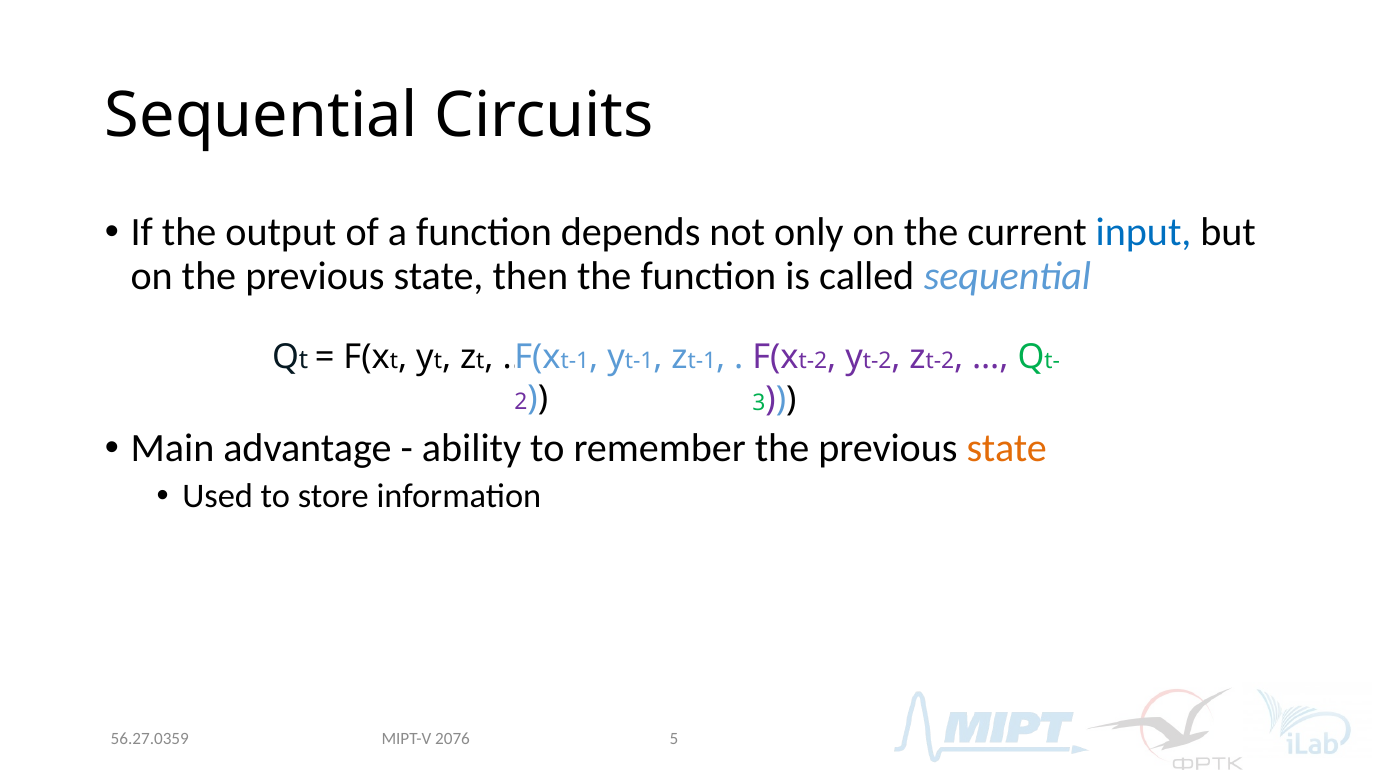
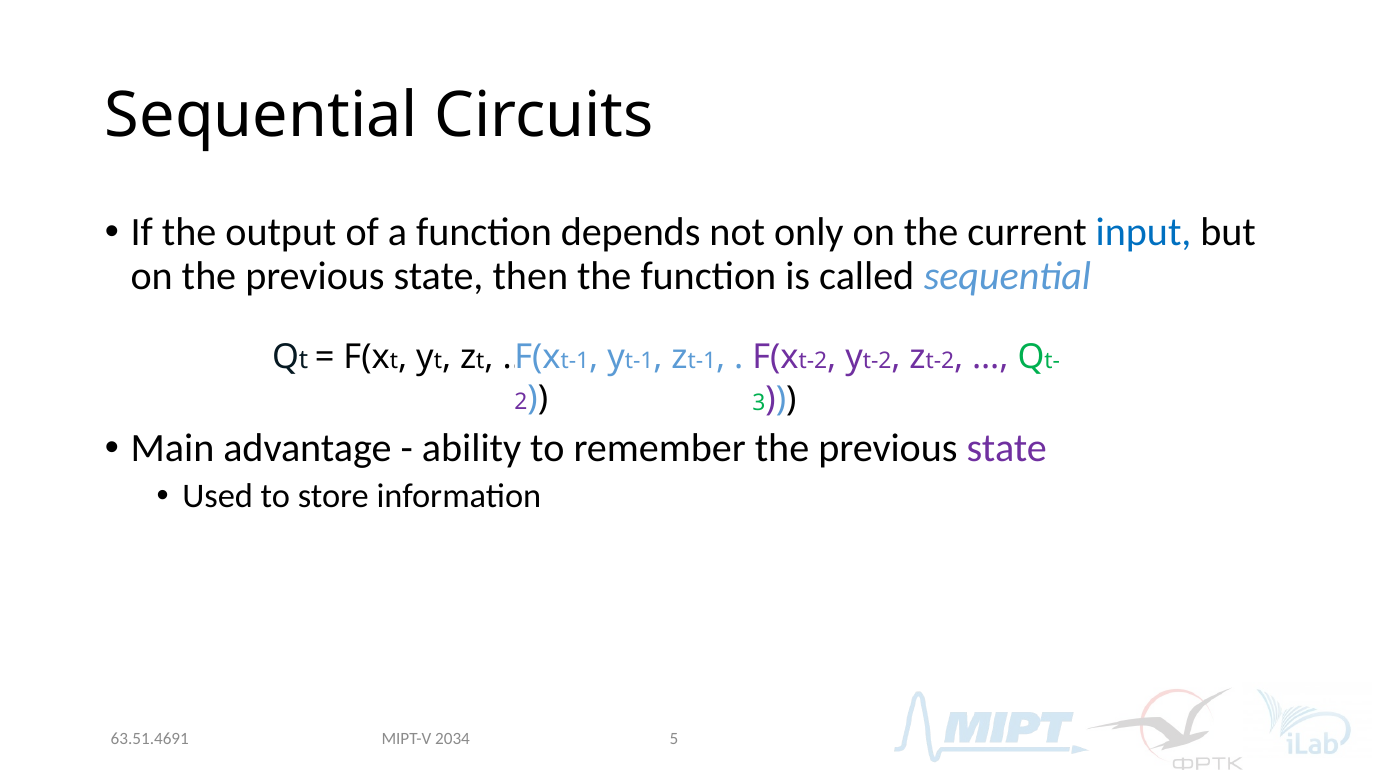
state colour: orange -> purple (1007, 449)
2076: 2076 -> 2034 (453, 739)
56.27.0359: 56.27.0359 -> 63.51.4691 (150, 739)
